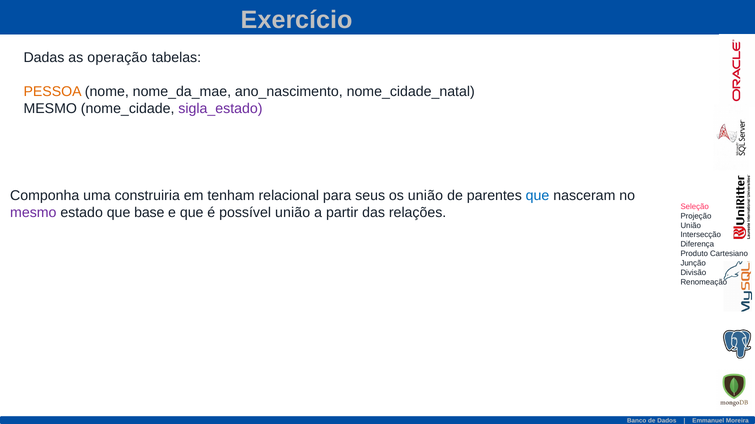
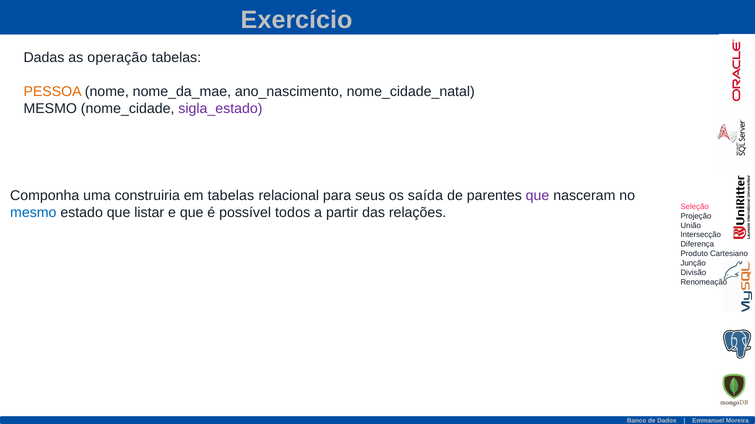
em tenham: tenham -> tabelas (231, 196)
os união: união -> saída (425, 196)
que colour: blue -> purple (538, 196)
mesmo colour: purple -> blue (33, 213)
base: base -> listar (149, 213)
possível união: união -> todos (293, 213)
